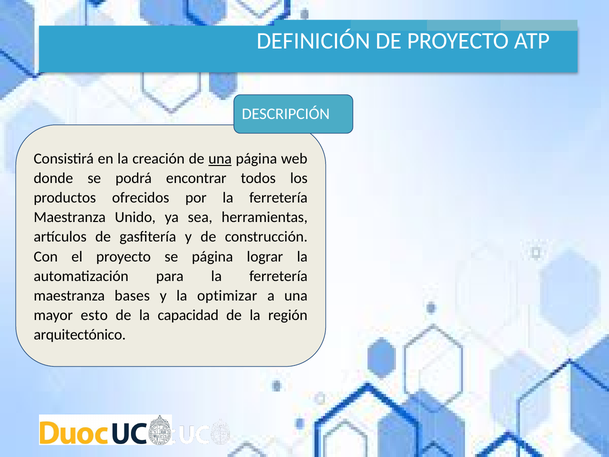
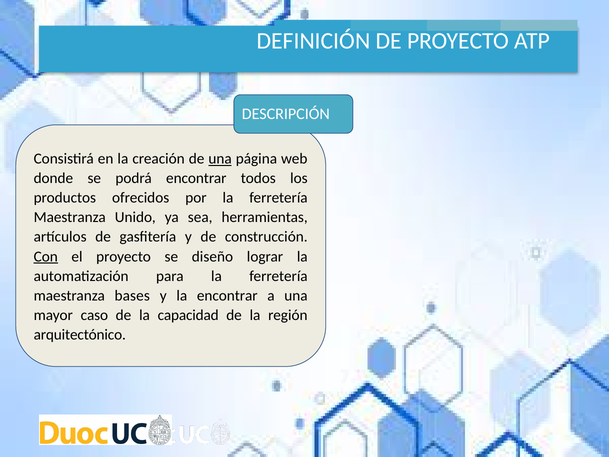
Con underline: none -> present (46, 256)
se página: página -> diseño (212, 256)
la optimizar: optimizar -> encontrar (227, 295)
esto: esto -> caso (94, 315)
